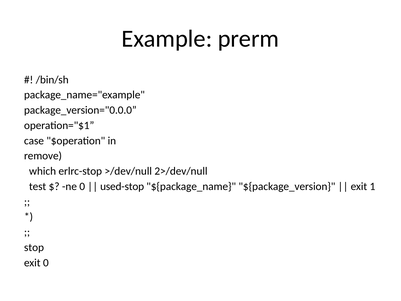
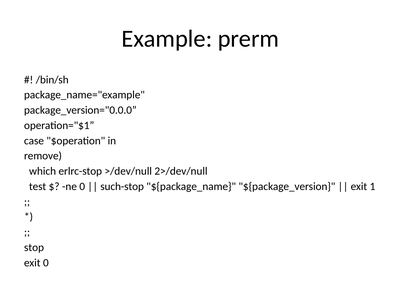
used-stop: used-stop -> such-stop (122, 186)
